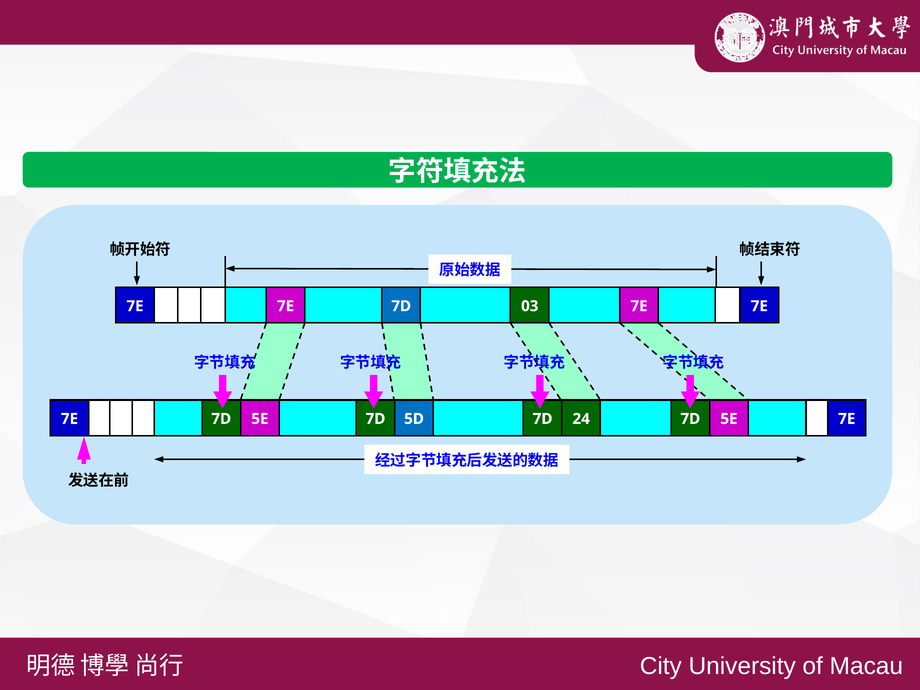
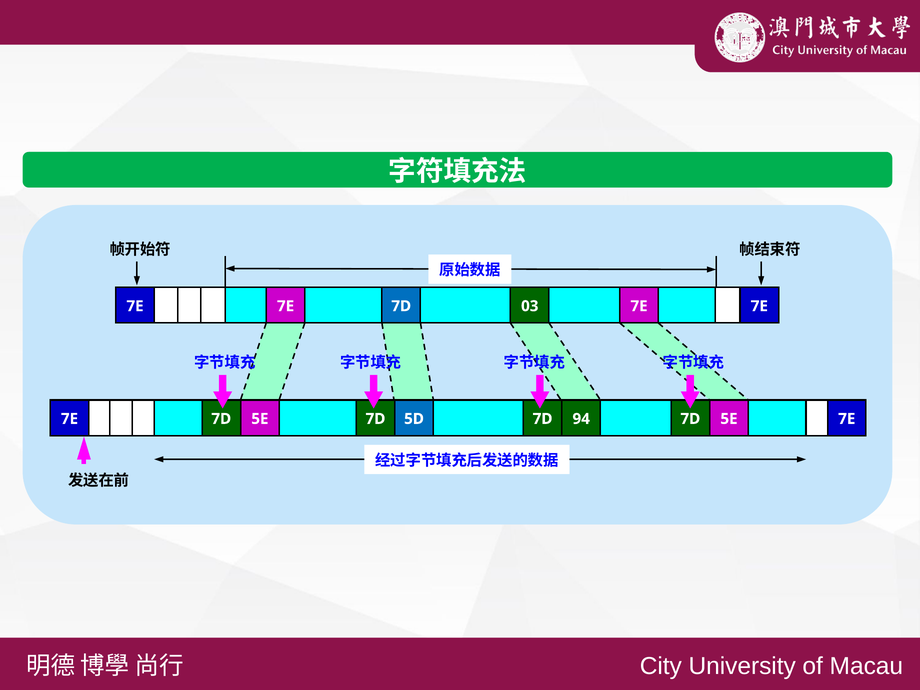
24: 24 -> 94 (581, 419)
